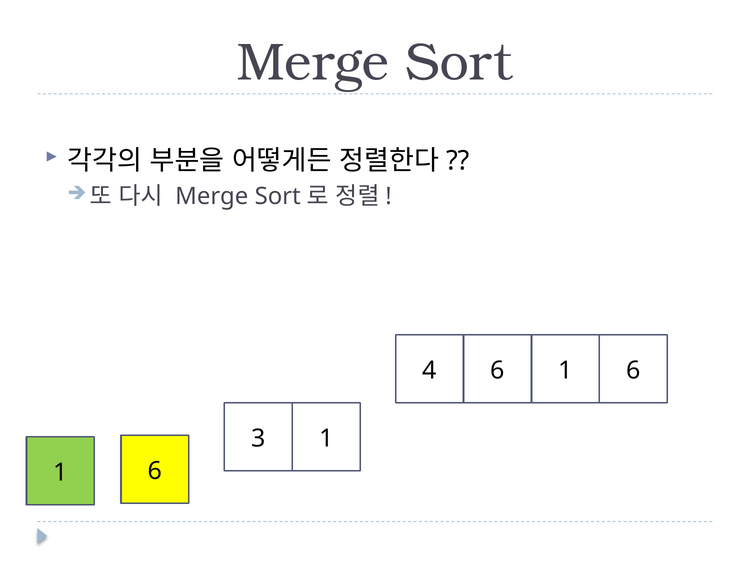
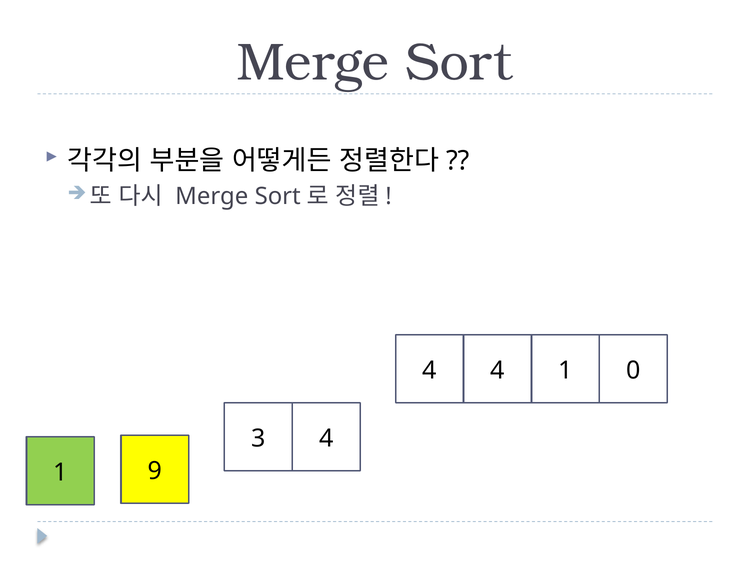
6: 6 -> 4 (498, 370)
6: 6 -> 0 (633, 370)
3 1: 1 -> 4 (326, 438)
6: 6 -> 9 (155, 471)
